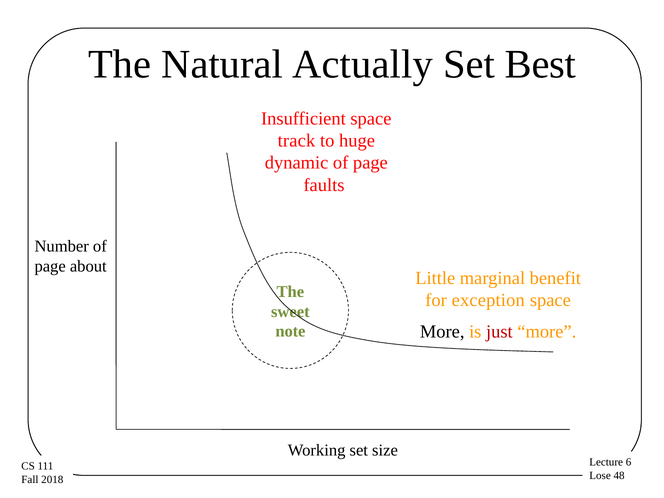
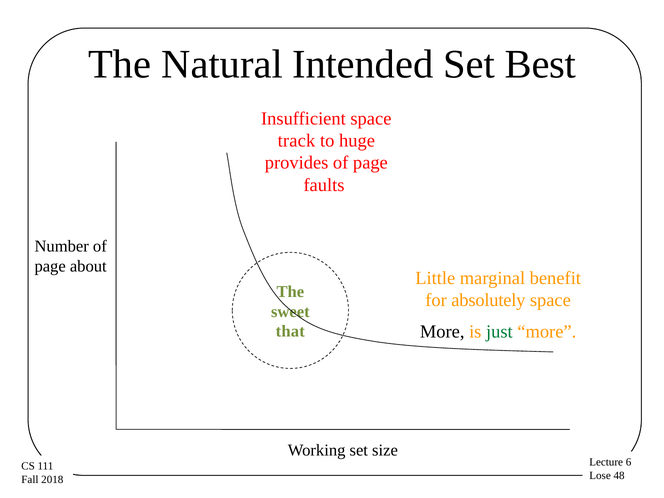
Actually: Actually -> Intended (363, 64)
dynamic: dynamic -> provides (297, 163)
exception: exception -> absolutely (488, 300)
just colour: red -> green (499, 332)
note: note -> that (290, 331)
